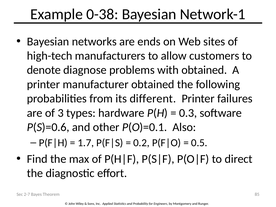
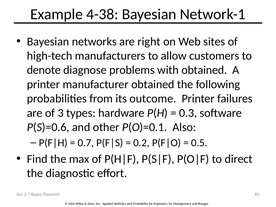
0-38: 0-38 -> 4-38 (102, 14)
ends: ends -> right (149, 42)
different: different -> outcome (153, 99)
1.7: 1.7 -> 0.7 (86, 143)
